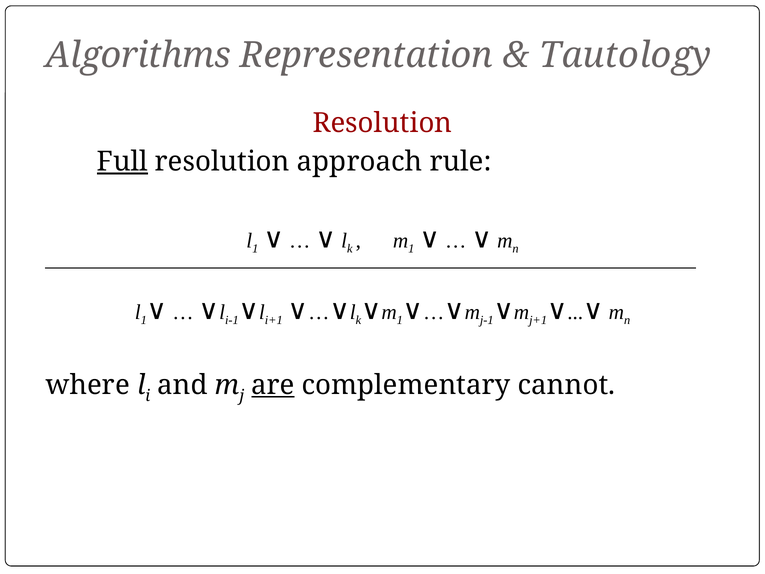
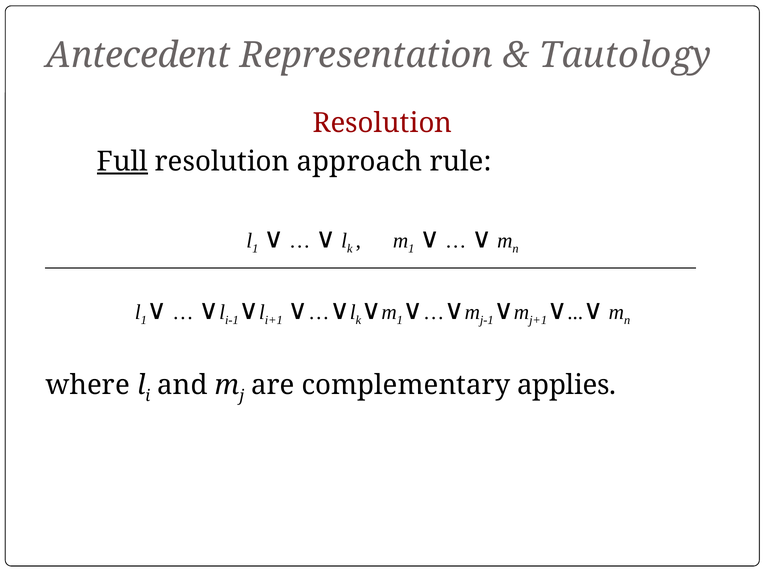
Algorithms: Algorithms -> Antecedent (138, 55)
are underline: present -> none (273, 385)
cannot: cannot -> applies (567, 385)
